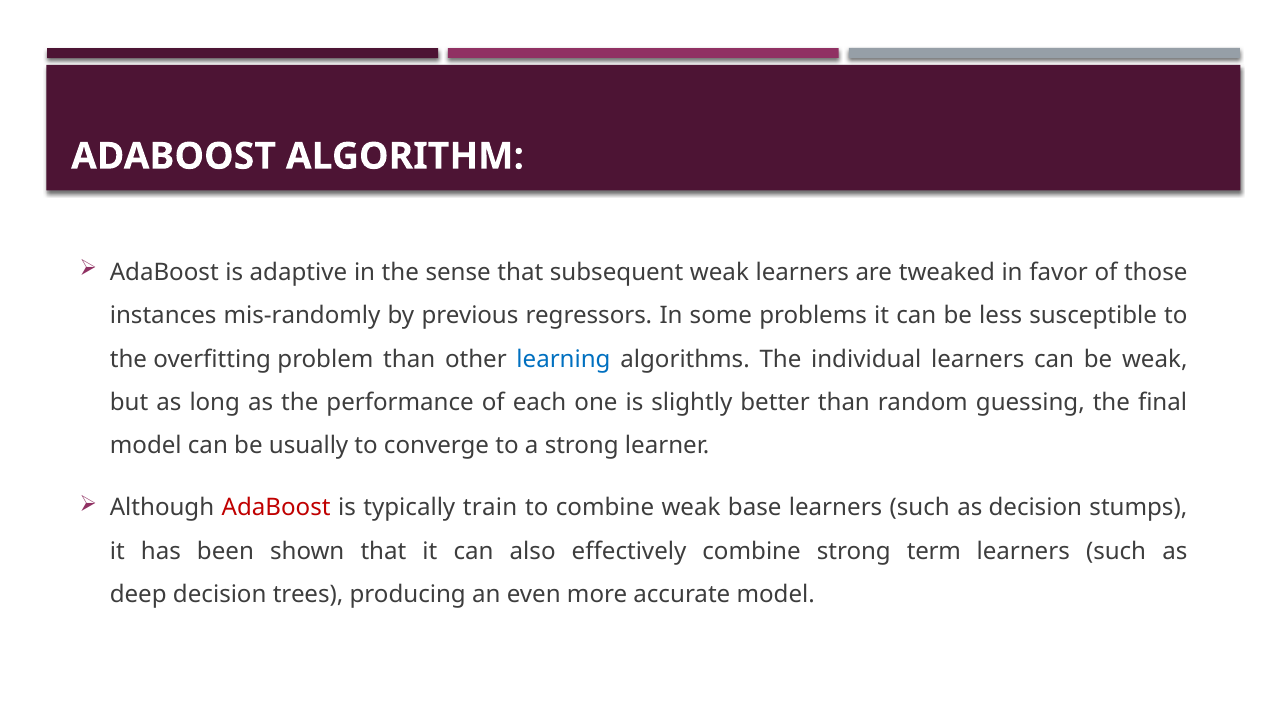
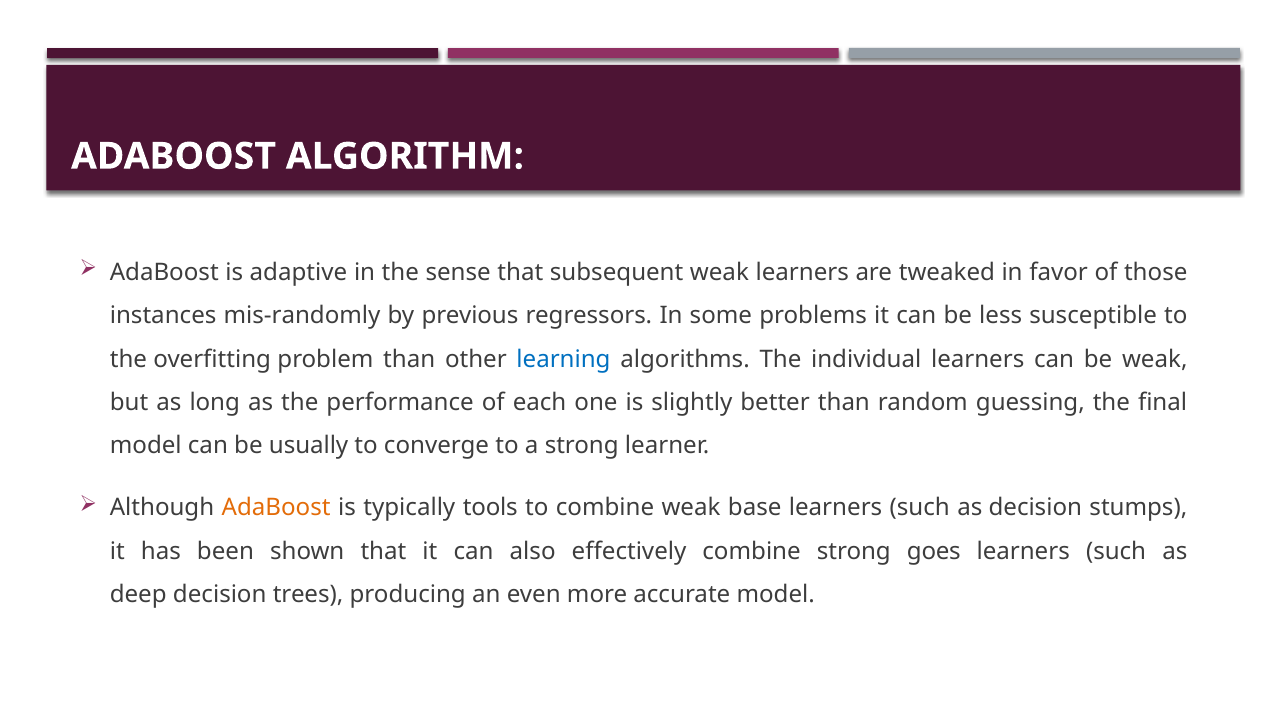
AdaBoost colour: red -> orange (276, 508)
train: train -> tools (490, 508)
term: term -> goes (934, 551)
